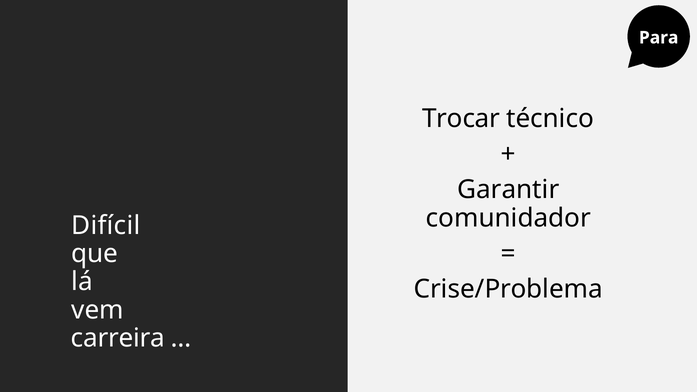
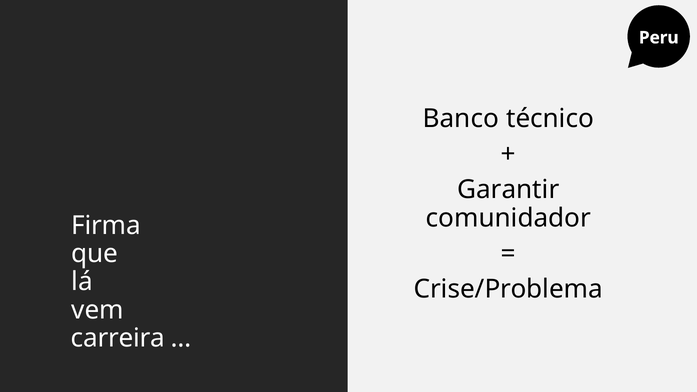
Para: Para -> Peru (659, 38)
Trocar: Trocar -> Banco (461, 119)
Difícil: Difícil -> Firma (106, 225)
